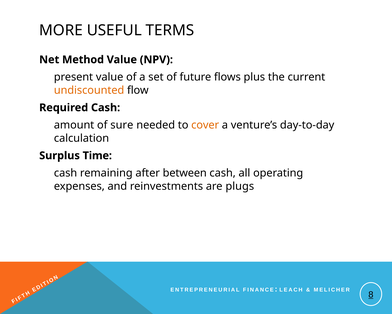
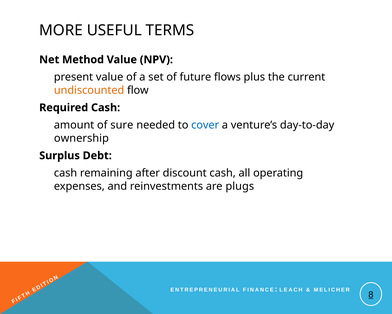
cover colour: orange -> blue (205, 125)
calculation: calculation -> ownership (81, 138)
Time: Time -> Debt (97, 155)
between: between -> discount (185, 173)
